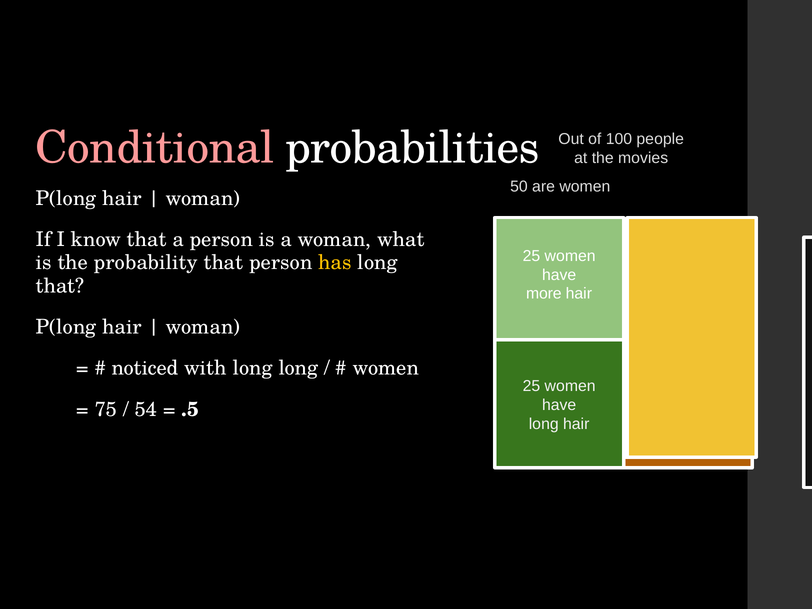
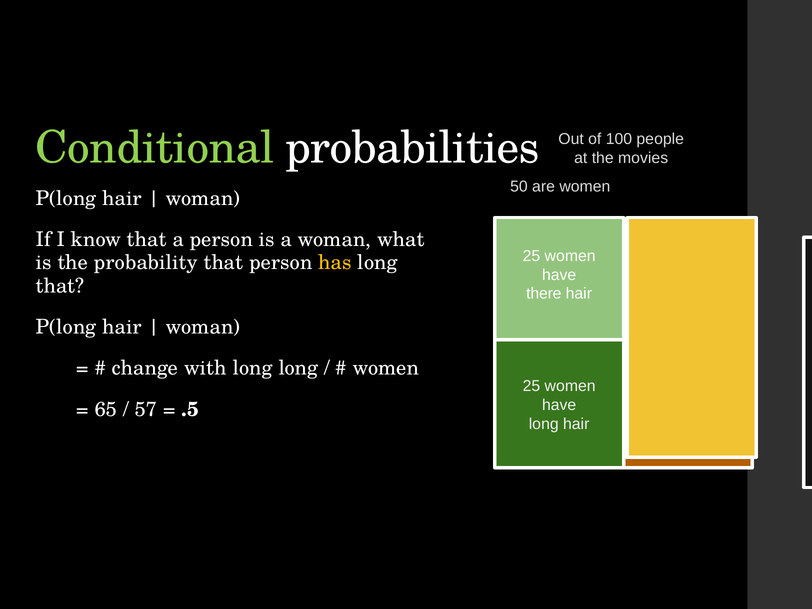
Conditional colour: pink -> light green (155, 148)
more: more -> there (544, 294)
noticed: noticed -> change (145, 368)
75: 75 -> 65 (106, 409)
54: 54 -> 57 (146, 409)
